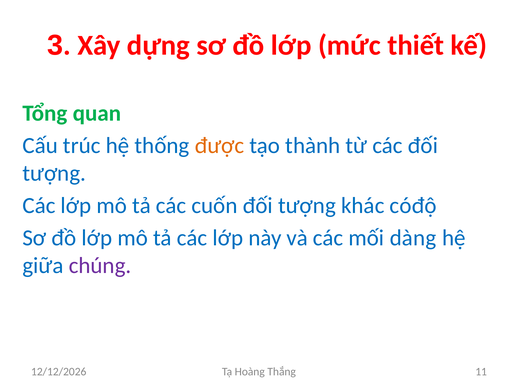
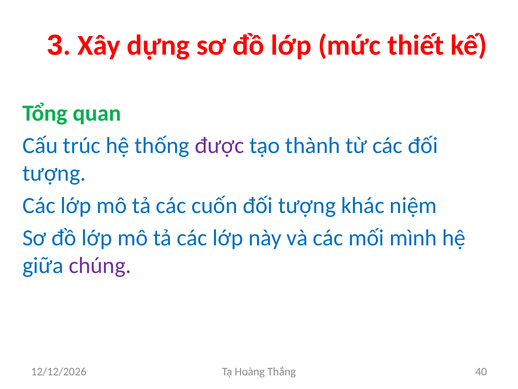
được colour: orange -> purple (219, 145)
cóđộ: cóđộ -> niệm (413, 205)
dàng: dàng -> mình (413, 237)
11: 11 -> 40 (481, 371)
